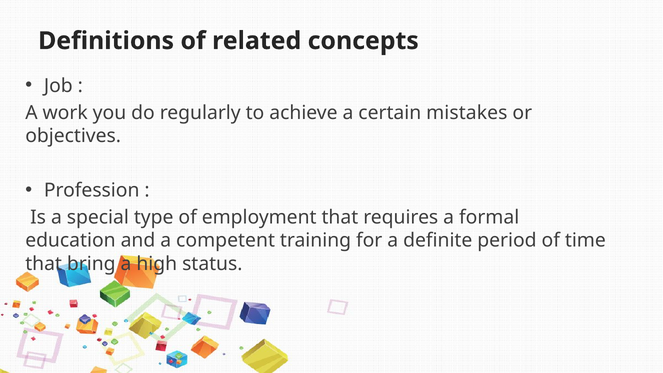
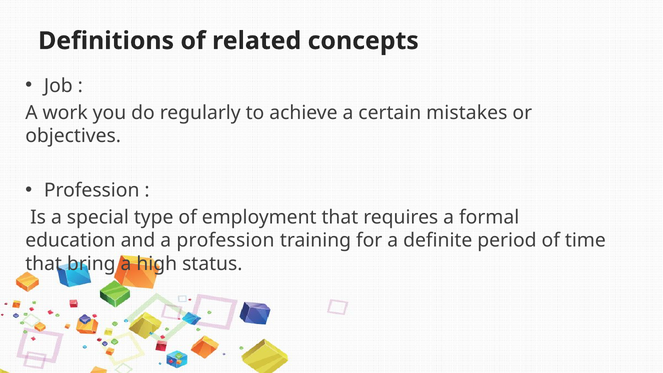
a competent: competent -> profession (225, 240)
